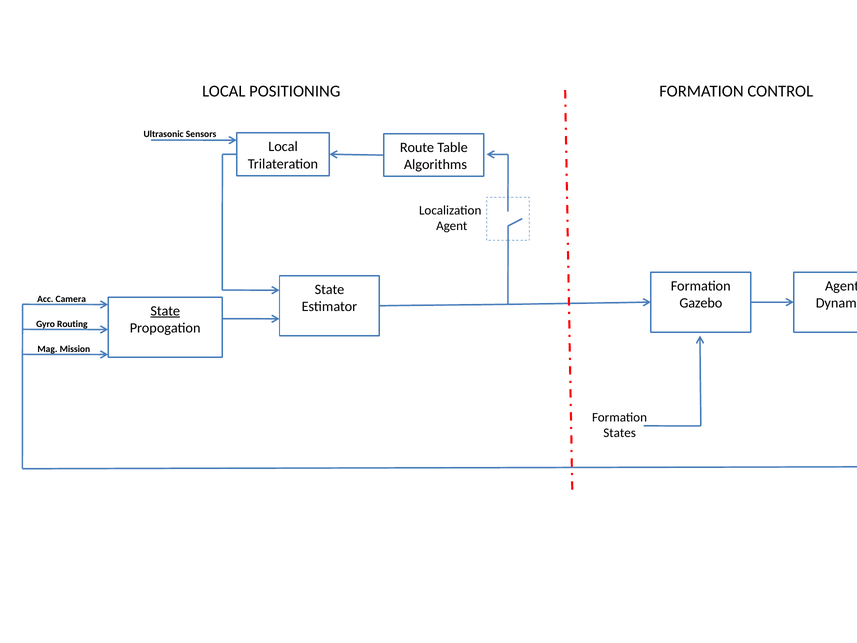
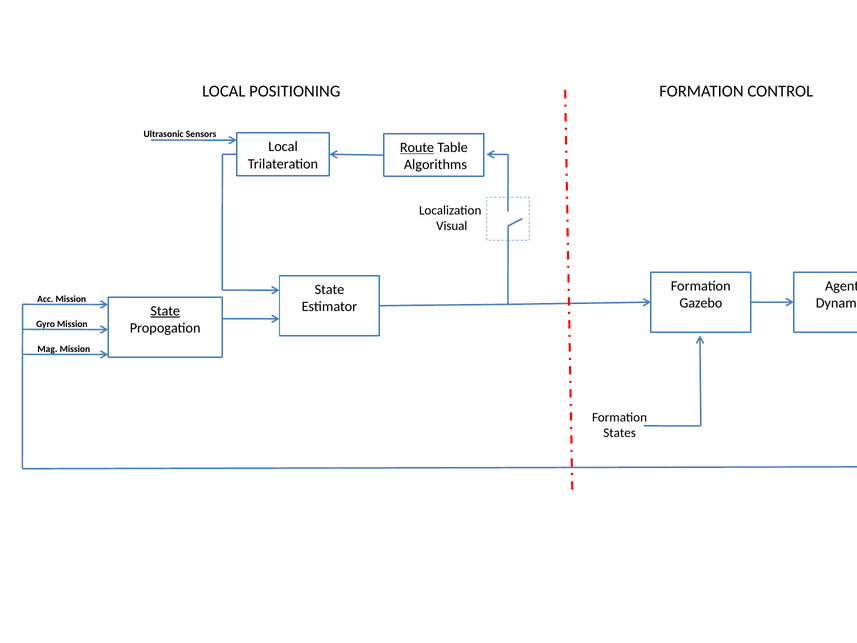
Route underline: none -> present (417, 147)
Agent: Agent -> Visual (452, 226)
Acc Camera: Camera -> Mission (71, 299)
Gyro Routing: Routing -> Mission (72, 324)
